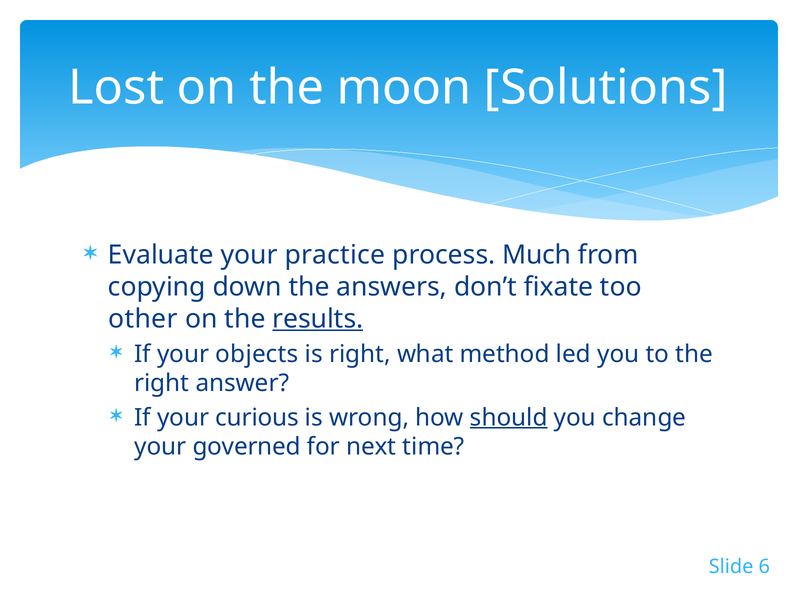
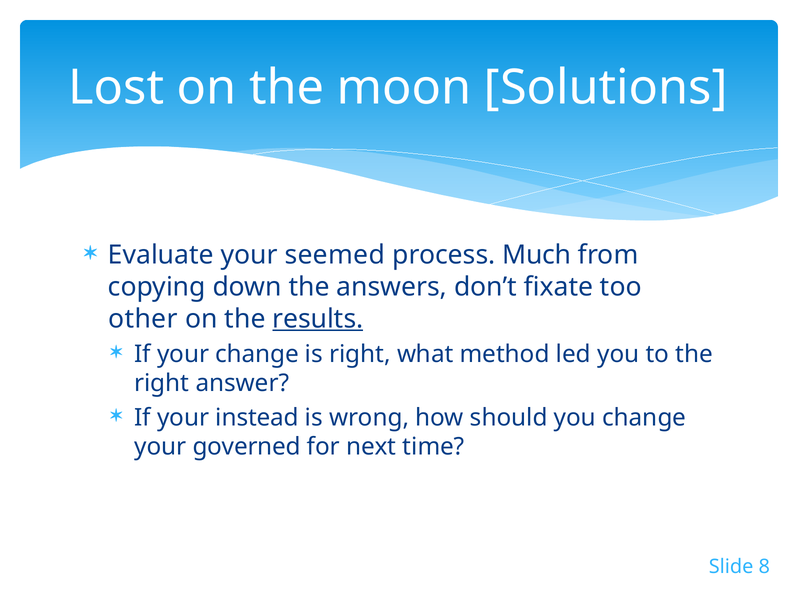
practice: practice -> seemed (335, 255)
your objects: objects -> change (257, 354)
curious: curious -> instead (257, 417)
should underline: present -> none (509, 417)
6: 6 -> 8 (764, 566)
